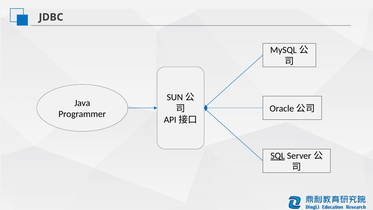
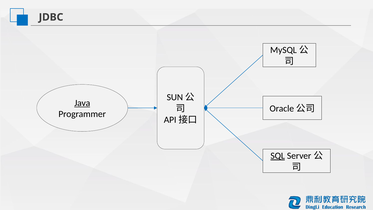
Java underline: none -> present (82, 103)
